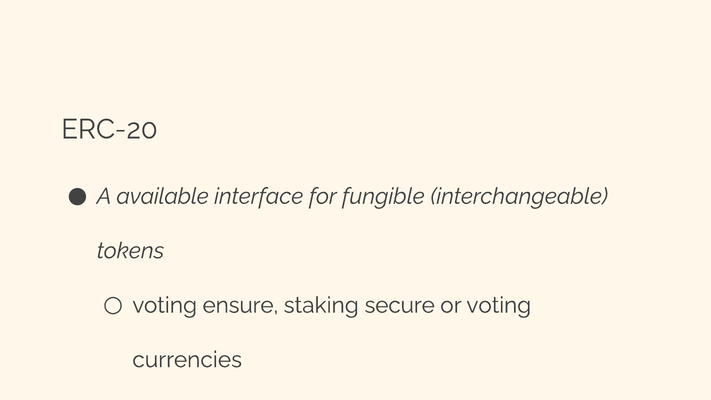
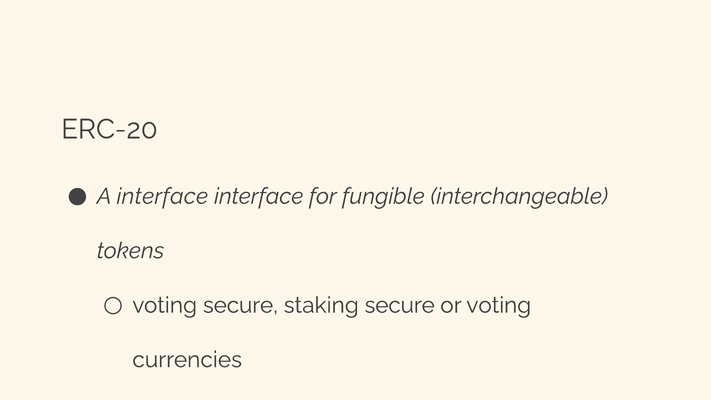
A available: available -> interface (162, 196)
voting ensure: ensure -> secure (240, 305)
